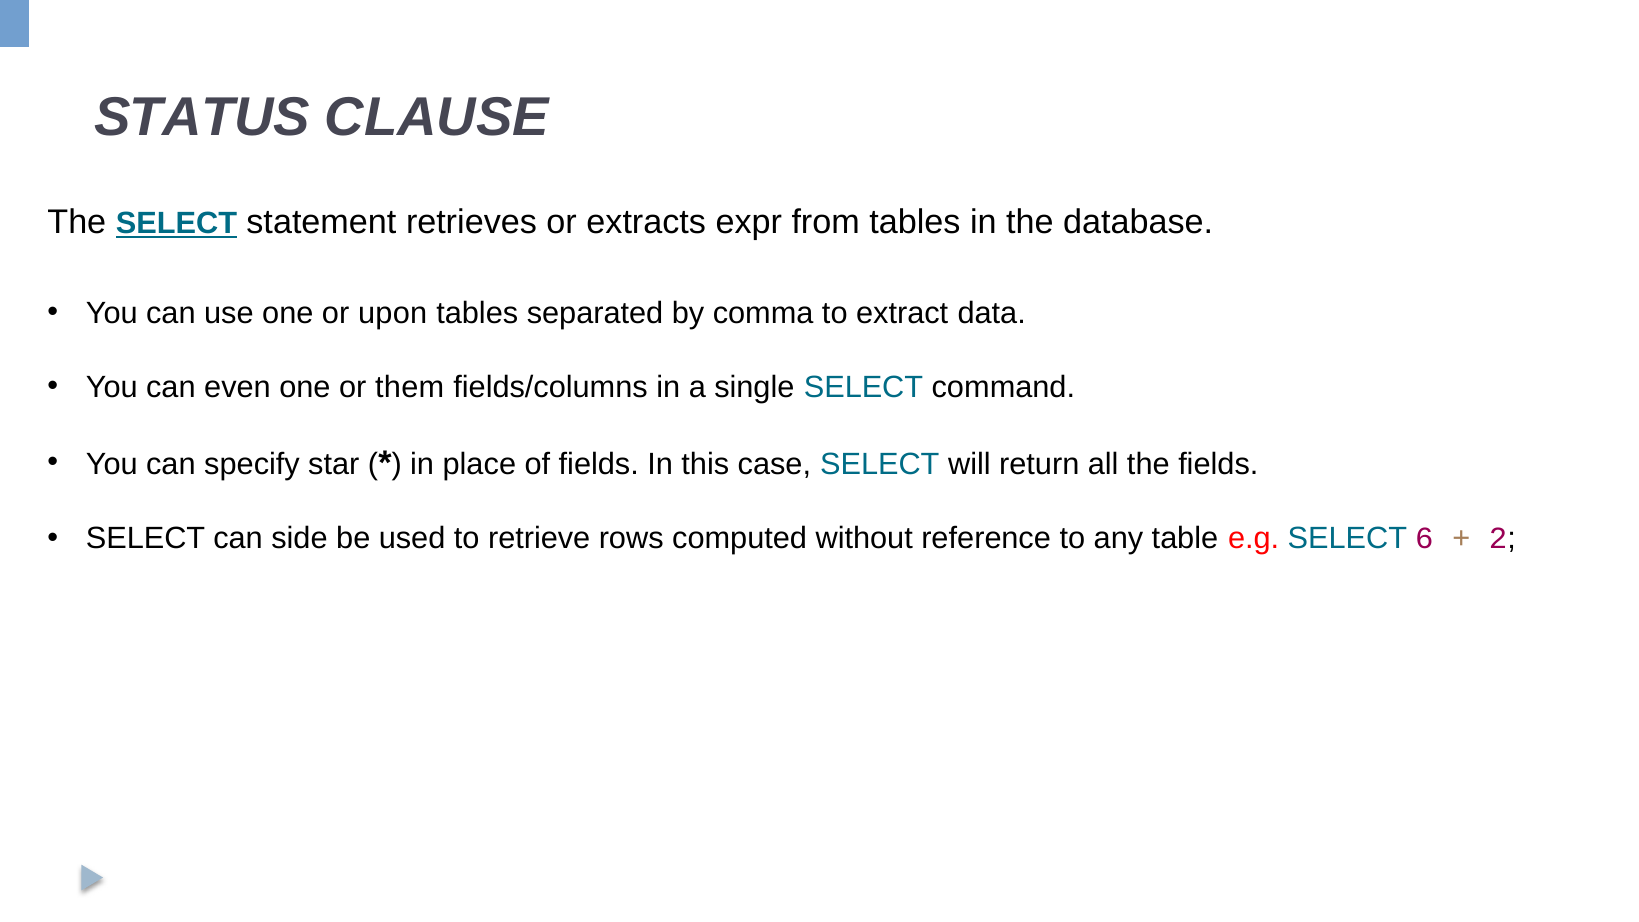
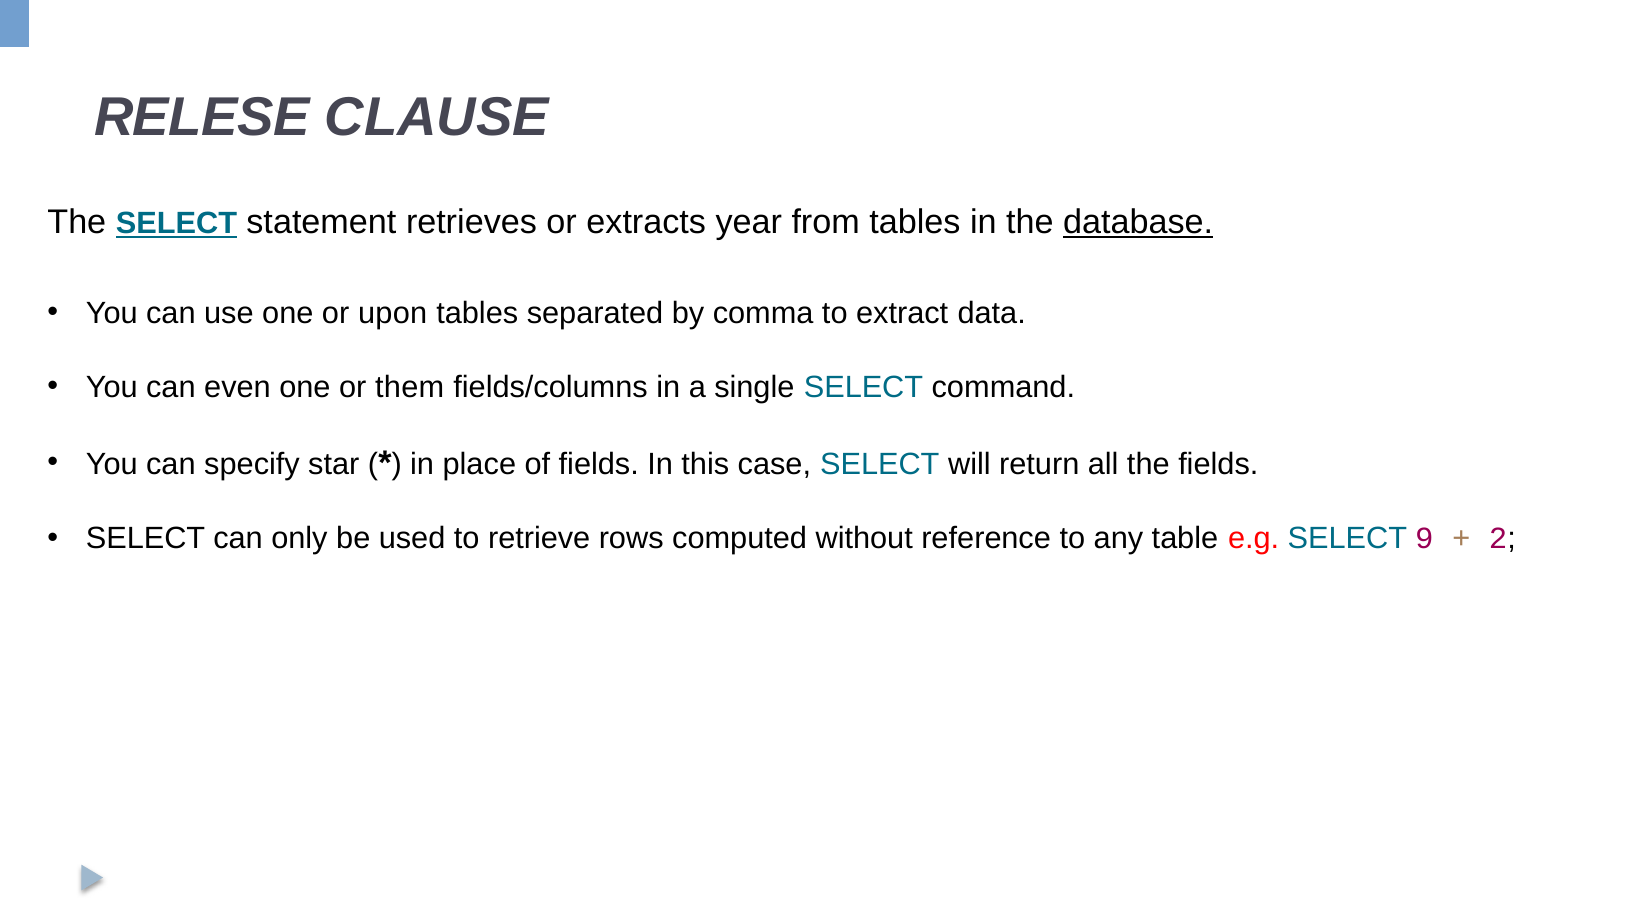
STATUS: STATUS -> RELESE (202, 118)
expr: expr -> year (749, 223)
database underline: none -> present (1138, 223)
side: side -> only (299, 539)
6: 6 -> 9 (1424, 539)
